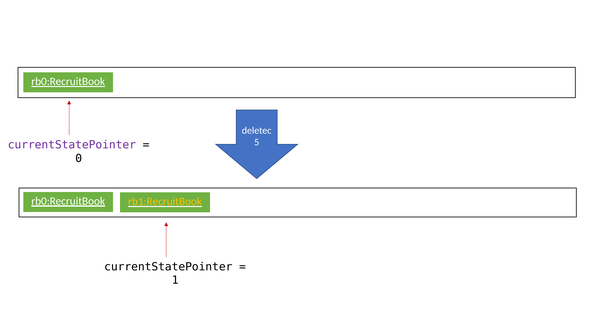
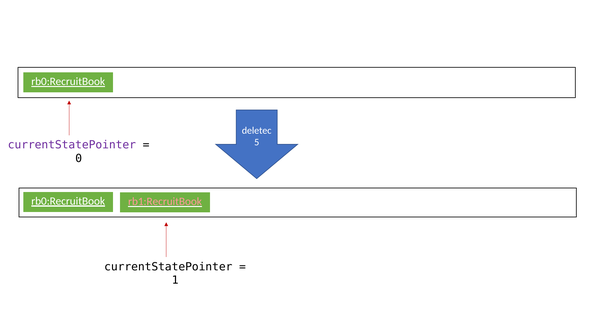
rb1:RecruitBook colour: yellow -> pink (165, 202)
